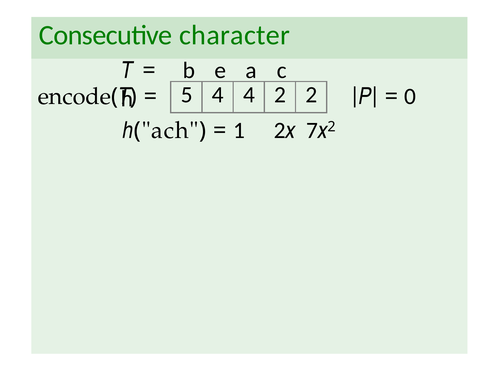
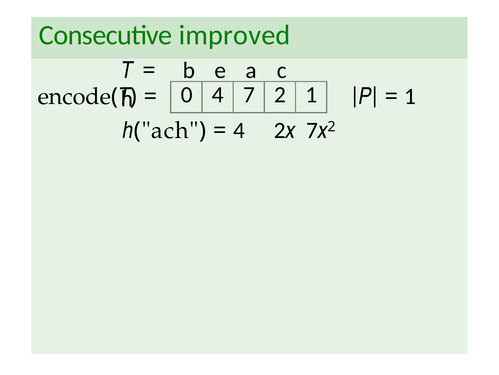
character: character -> improved (235, 35)
5: 5 -> 0 (187, 95)
4 4: 4 -> 7 (249, 95)
2 2: 2 -> 1 (311, 95)
0: 0 -> 1 (410, 96)
1: 1 -> 4 (239, 130)
